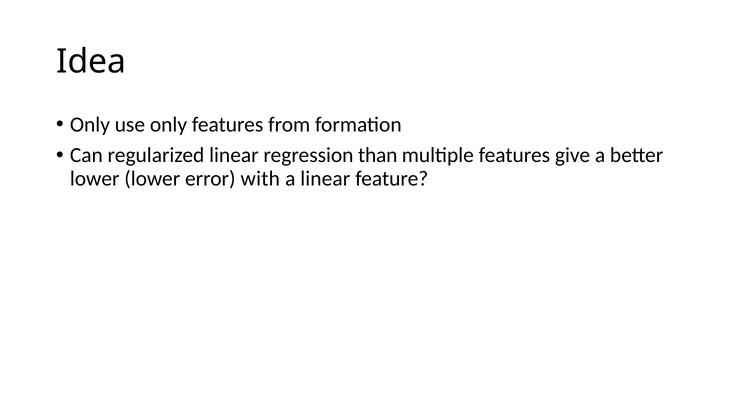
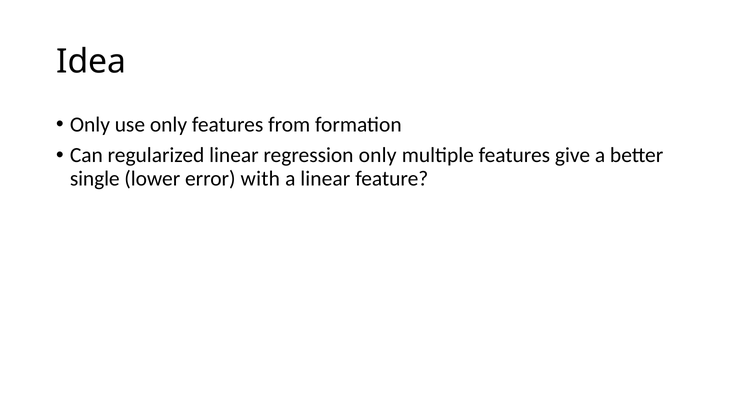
regression than: than -> only (378, 155)
lower: lower -> single (95, 178)
